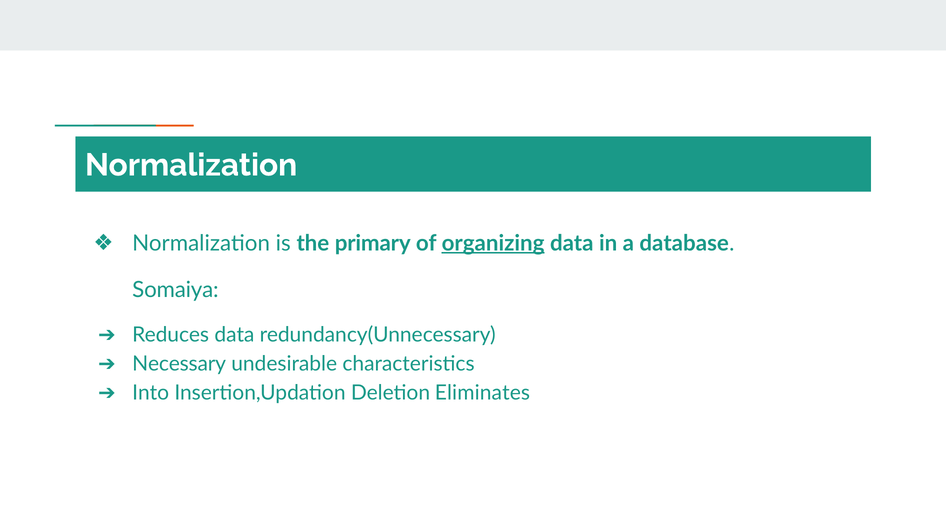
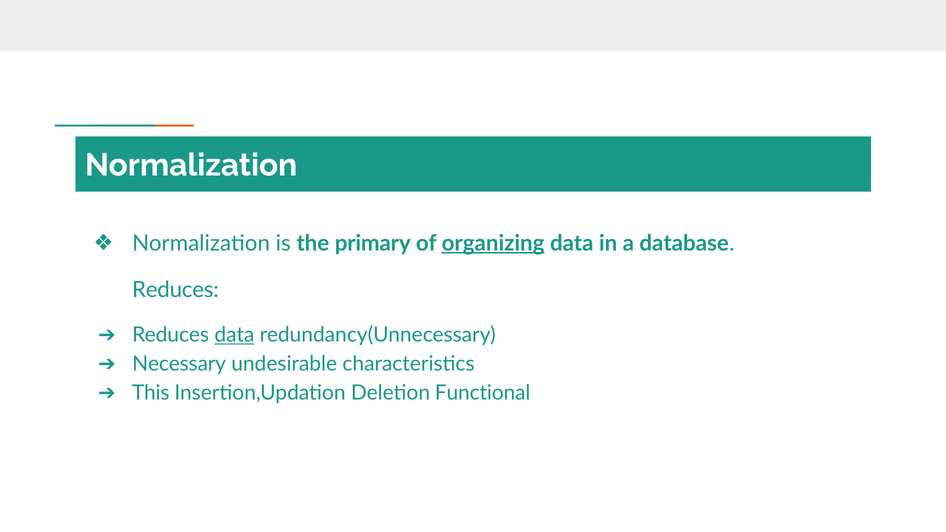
Somaiya: Somaiya -> Reduces (175, 290)
data underline: none -> present (234, 335)
Into: Into -> This (151, 393)
Eliminates: Eliminates -> Functional (483, 393)
